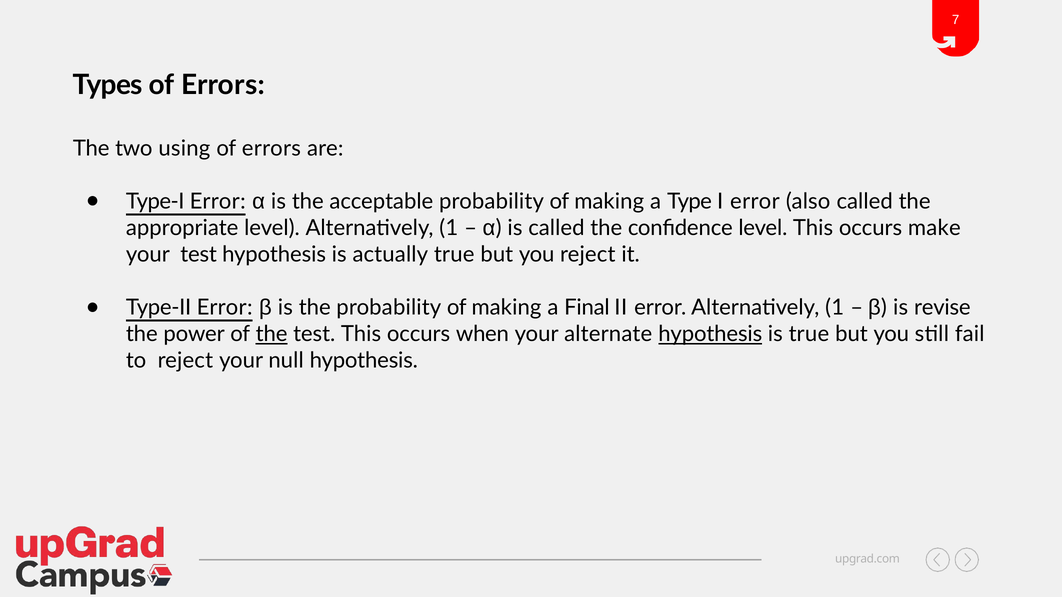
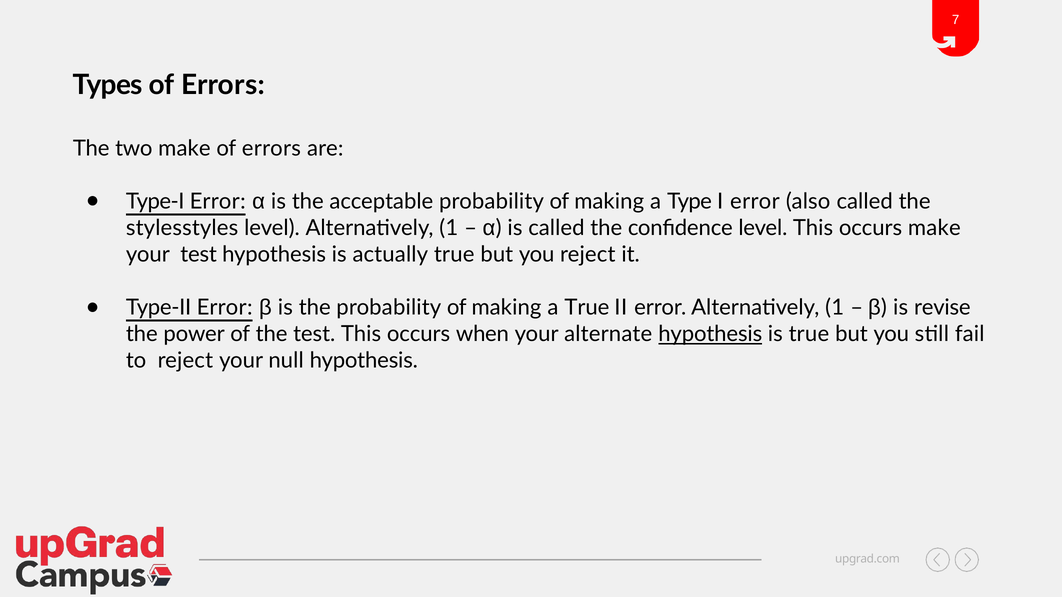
two using: using -> make (184, 149)
appropriate: appropriate -> stylesstyles (182, 228)
a Final: Final -> True (587, 308)
the underline: present -> none (272, 334)
